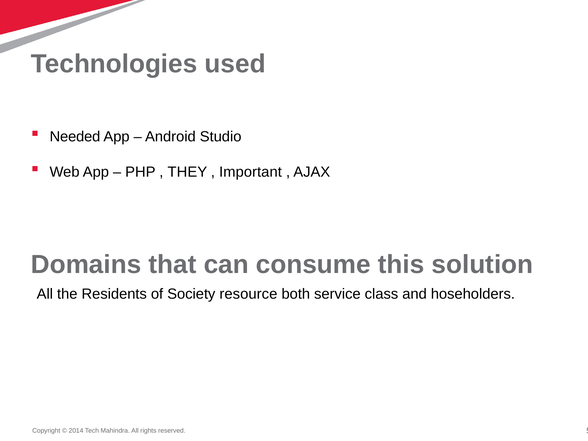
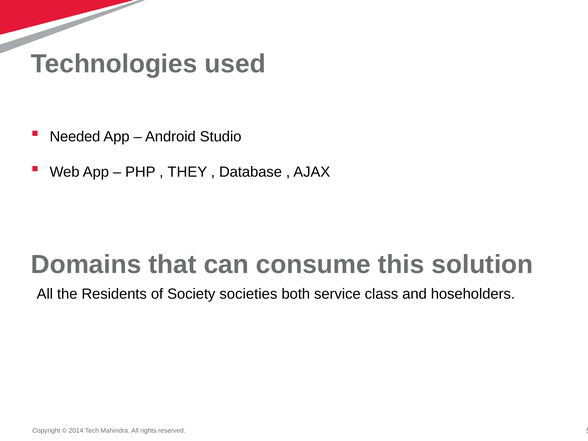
Important: Important -> Database (251, 172)
resource: resource -> societies (248, 294)
